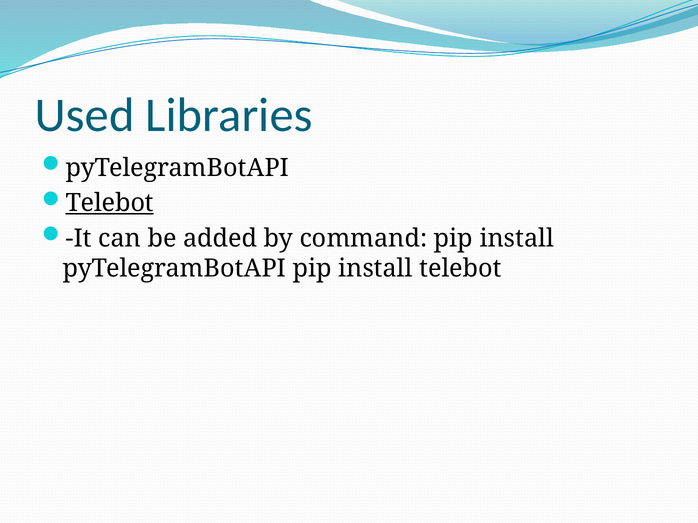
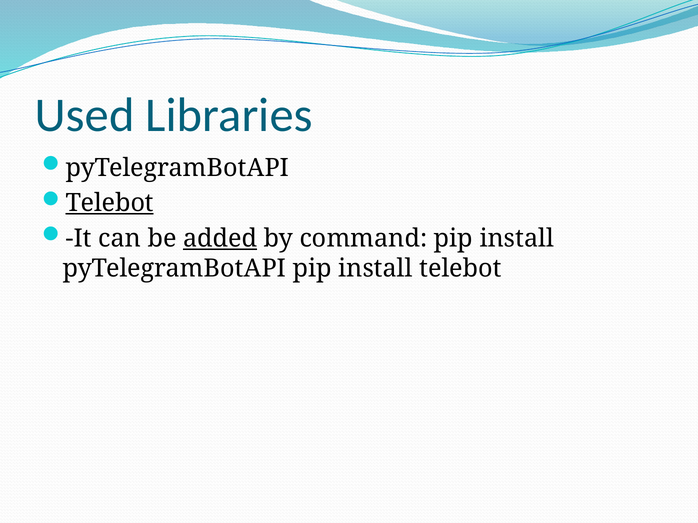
added underline: none -> present (220, 239)
